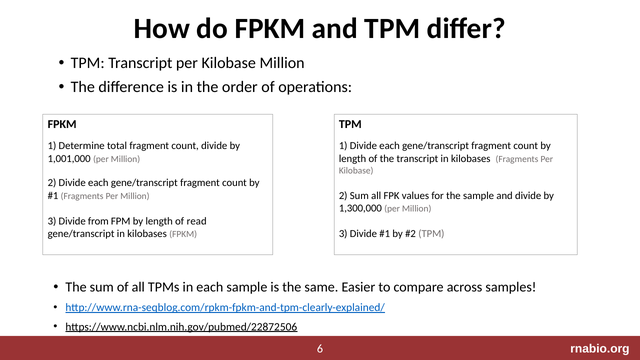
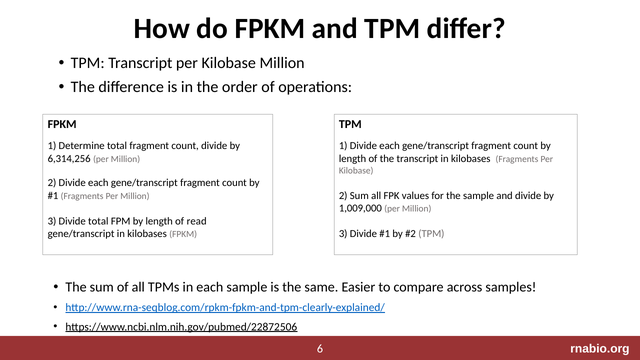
1,001,000: 1,001,000 -> 6,314,256 (69, 159)
1,300,000: 1,300,000 -> 1,009,000 (360, 208)
Divide from: from -> total (98, 221)
